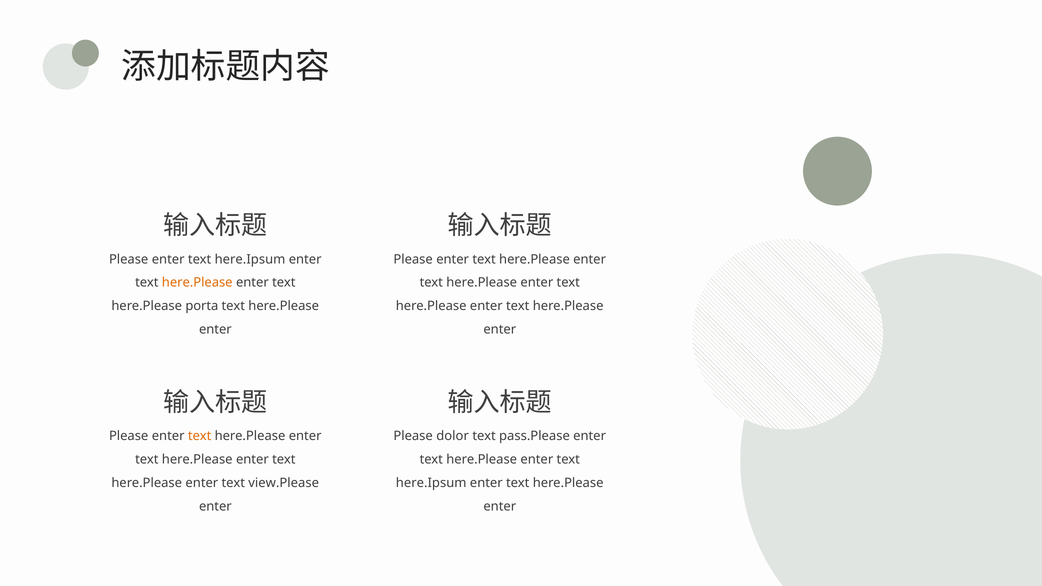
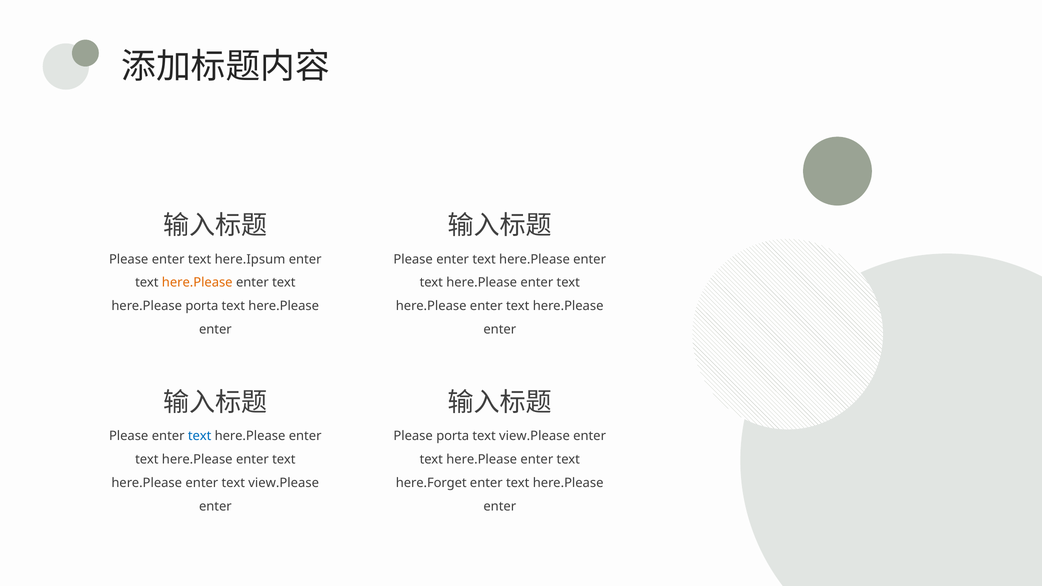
text colour: orange -> blue (200, 436)
Please dolor: dolor -> porta (453, 436)
pass.Please: pass.Please -> view.Please (534, 436)
here.Ipsum: here.Ipsum -> here.Forget (431, 483)
